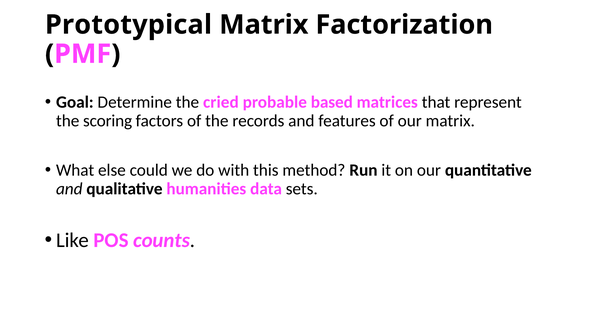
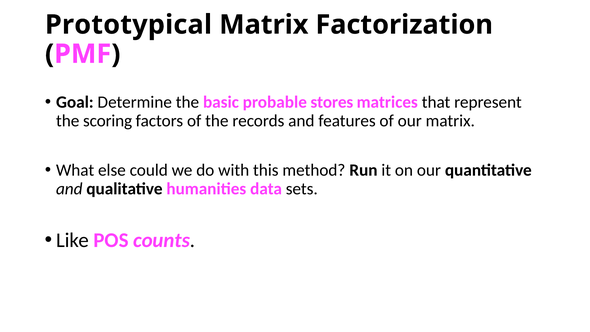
cried: cried -> basic (221, 102)
based: based -> stores (332, 102)
